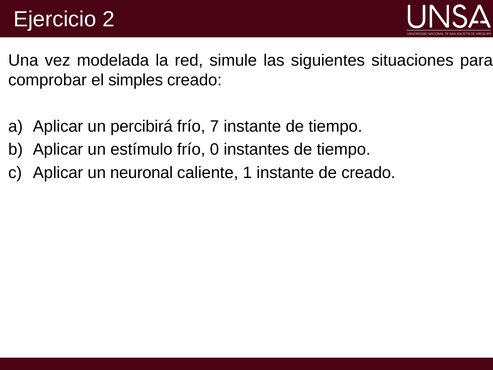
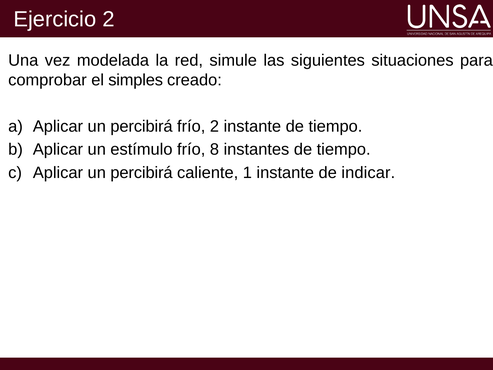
frío 7: 7 -> 2 (214, 126)
0: 0 -> 8 (214, 149)
neuronal: neuronal -> percibirá (141, 173)
de creado: creado -> indicar (368, 173)
